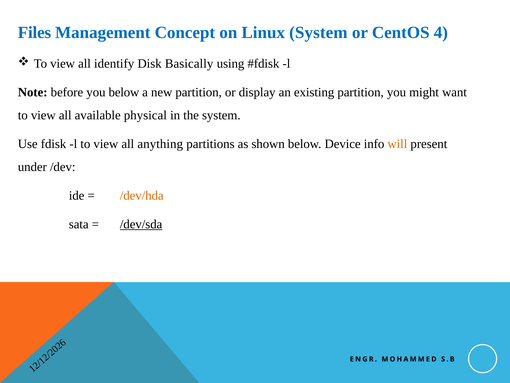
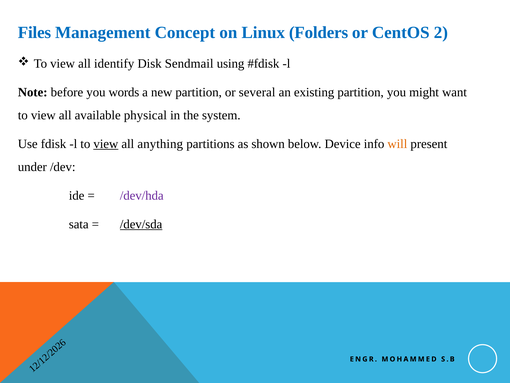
Linux System: System -> Folders (319, 33)
CentOS 4: 4 -> 2 (441, 33)
Basically: Basically -> Sendmail (189, 63)
you below: below -> words (124, 92)
display: display -> several (257, 92)
view underline: none -> present (106, 144)
/dev/hda colour: orange -> purple (142, 195)
